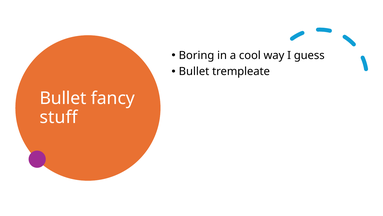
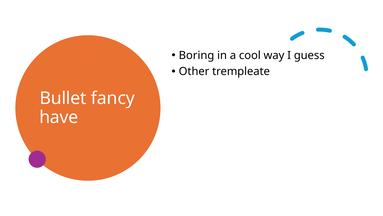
Bullet: Bullet -> Other (194, 71)
stuff: stuff -> have (59, 117)
